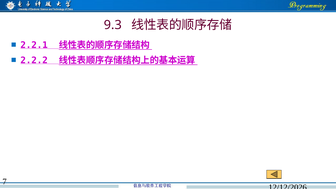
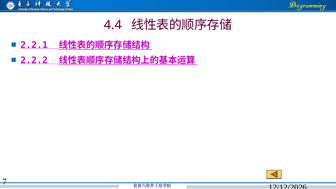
9.3: 9.3 -> 4.4 (113, 25)
